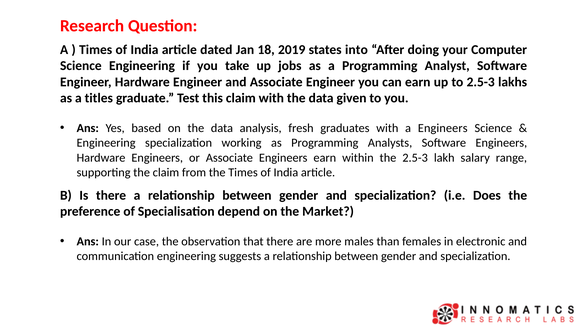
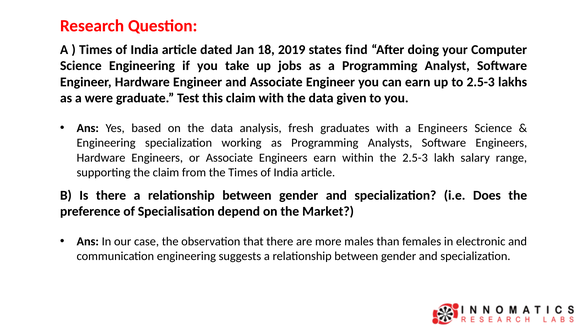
into: into -> find (356, 50)
titles: titles -> were (99, 98)
